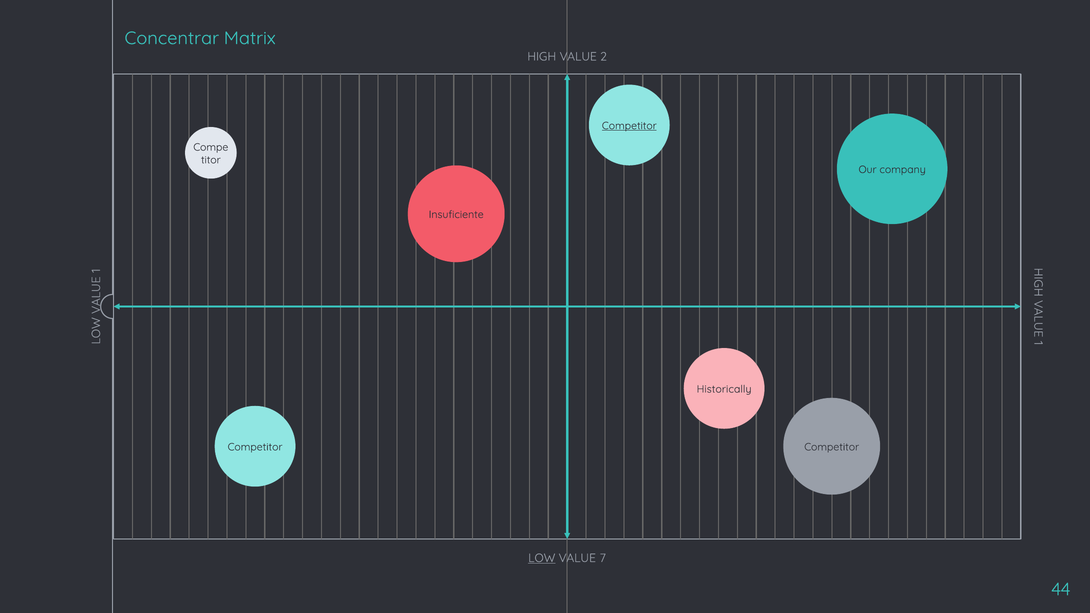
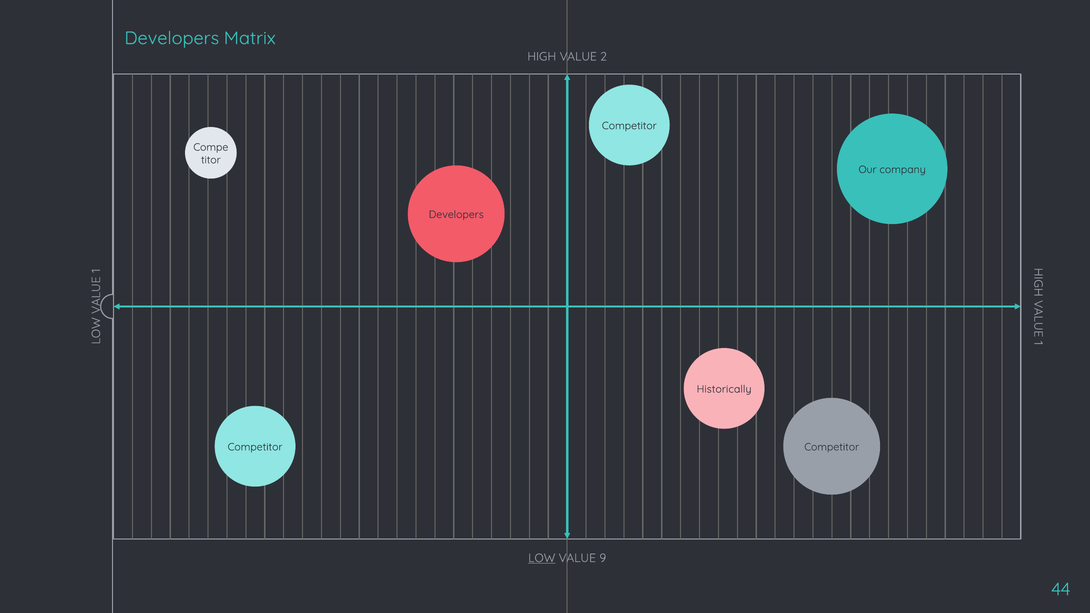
Concentrar: Concentrar -> Developers (172, 38)
Competitor underline: present -> none (629, 126)
Insuficiente: Insuficiente -> Developers (456, 215)
7: 7 -> 9 (603, 558)
